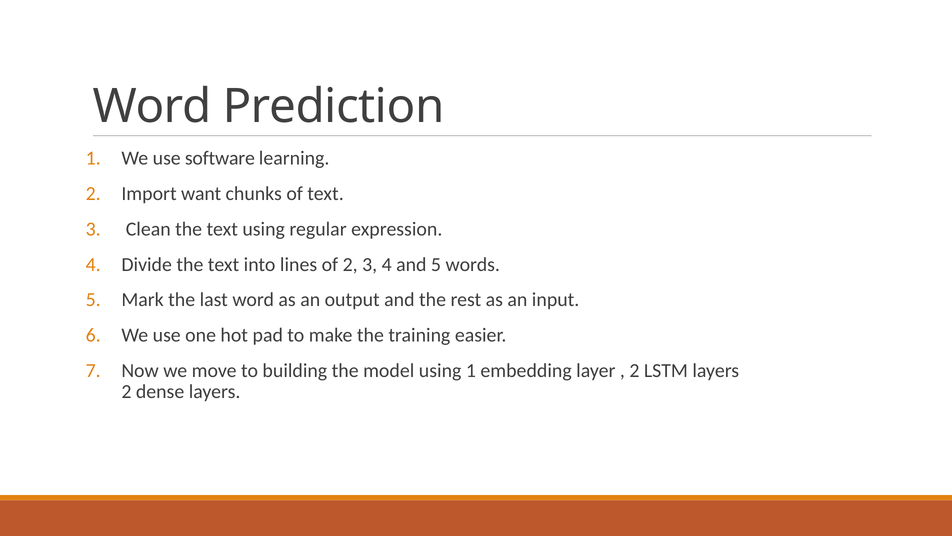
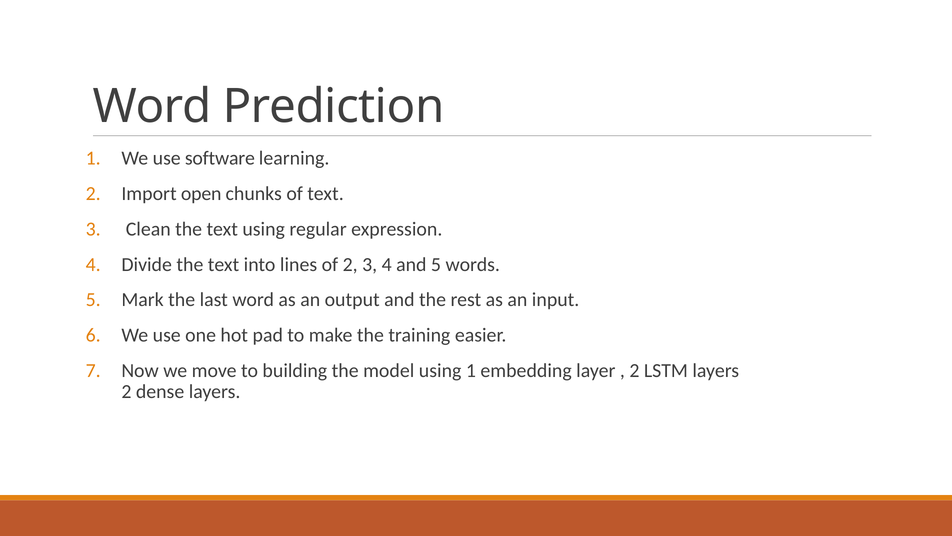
want: want -> open (201, 194)
